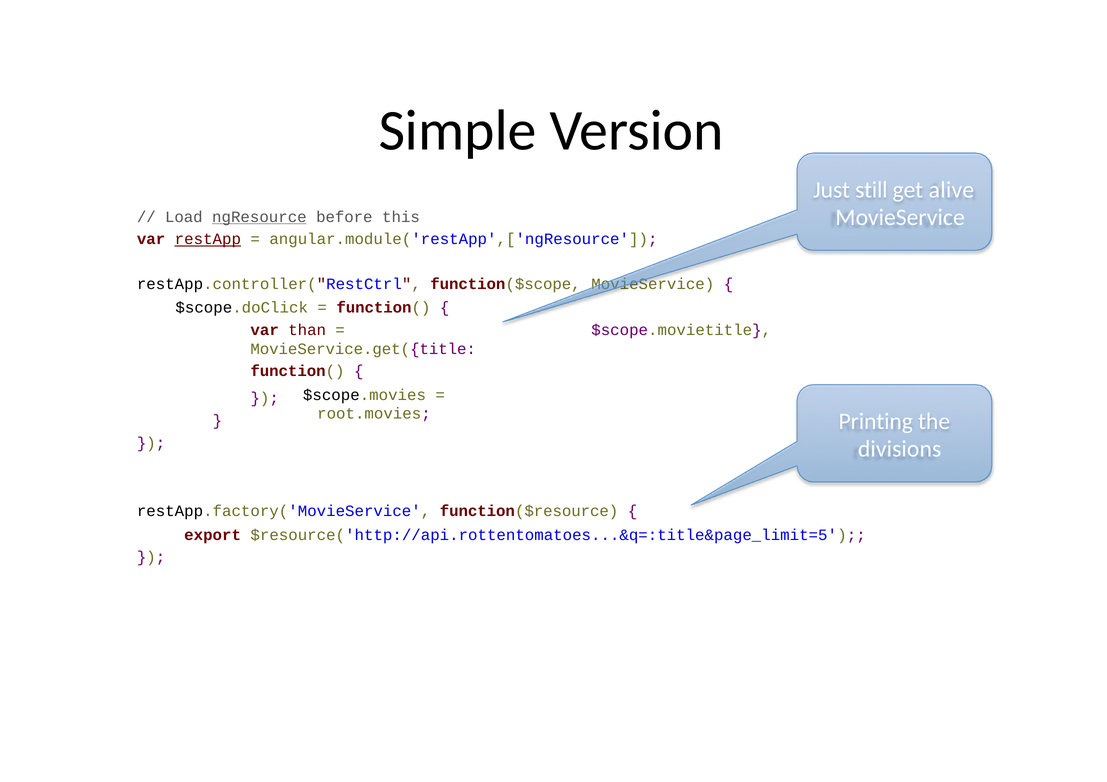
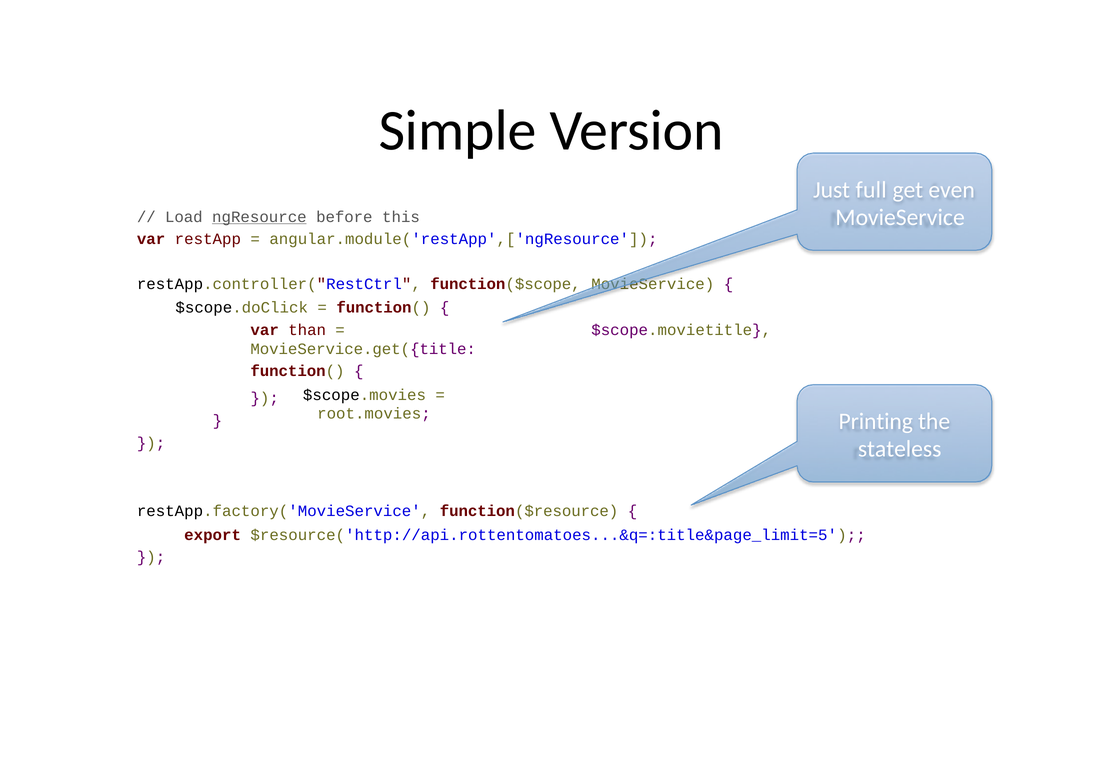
still: still -> full (871, 190)
alive: alive -> even (952, 190)
restApp underline: present -> none (208, 239)
divisions: divisions -> stateless (900, 449)
